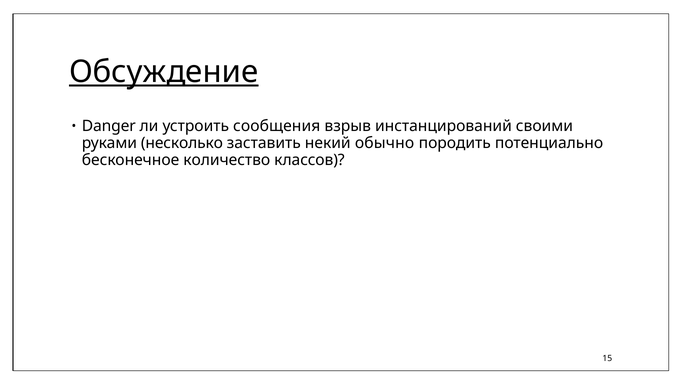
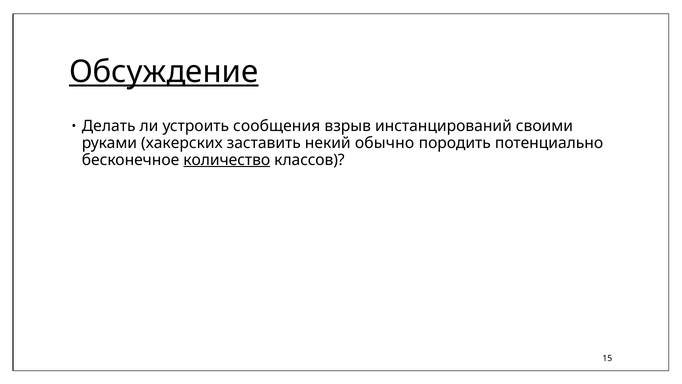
Danger: Danger -> Делать (109, 126)
несколько: несколько -> хакерских (182, 143)
количество underline: none -> present (227, 160)
